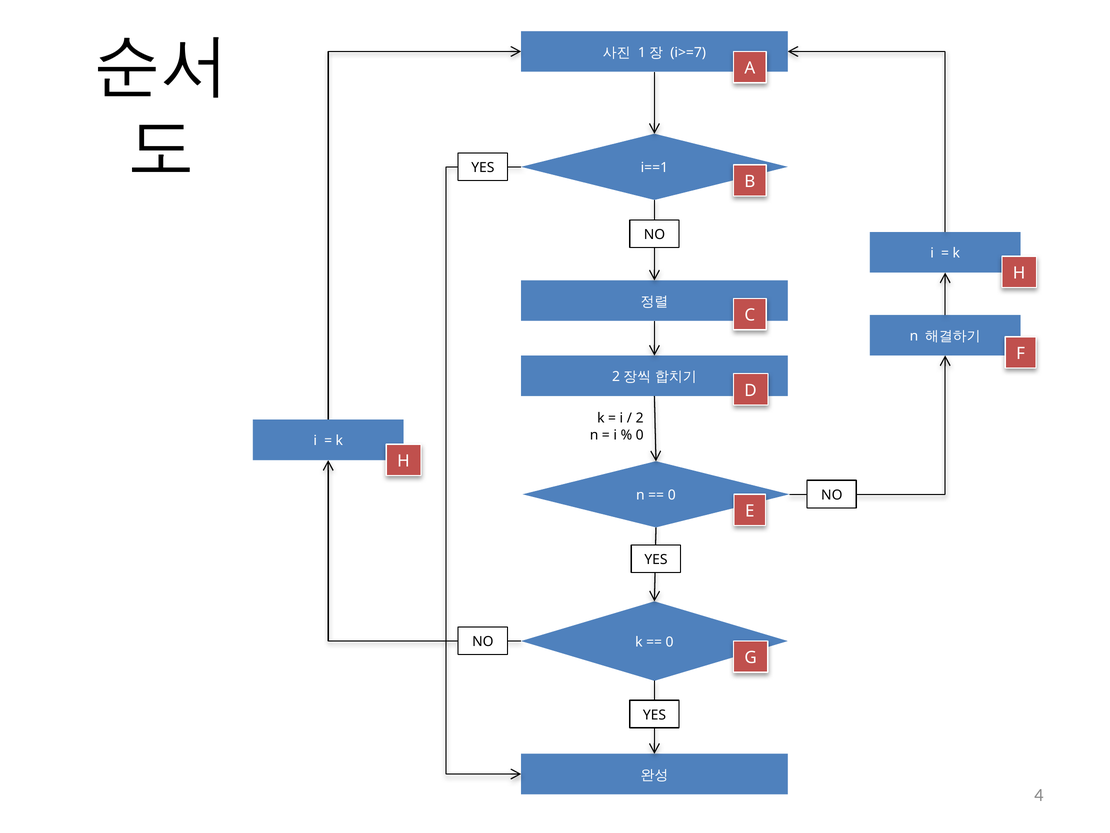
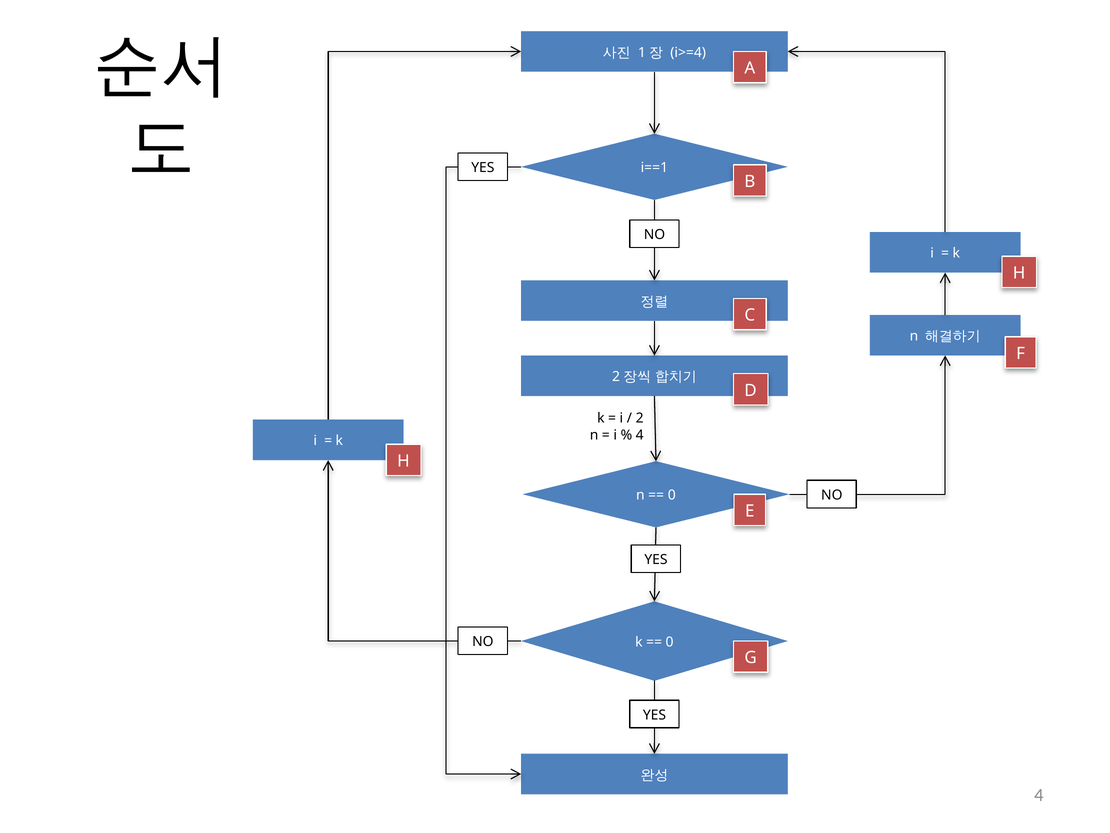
i>=7: i>=7 -> i>=4 (688, 52)
0: 0 -> 4 (640, 435)
